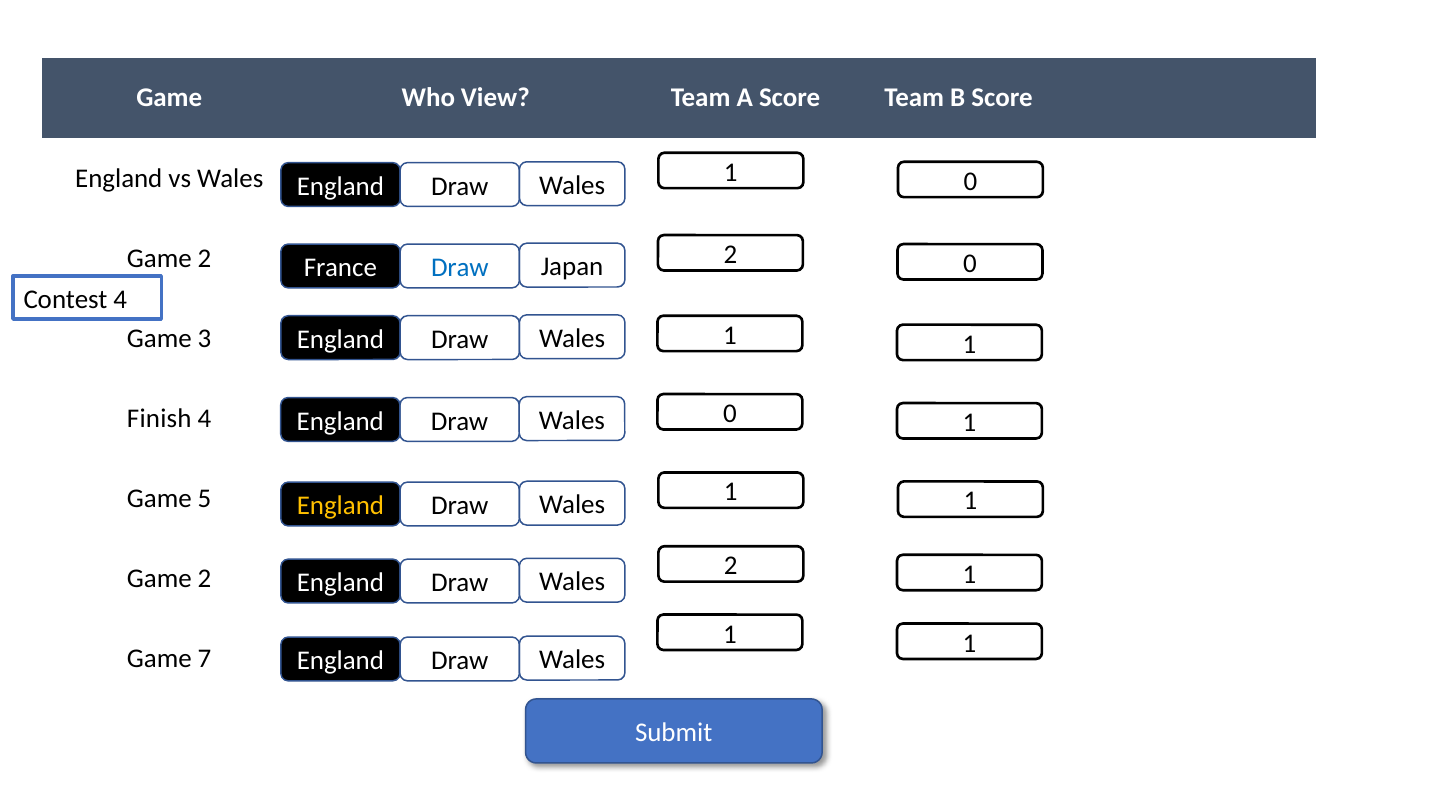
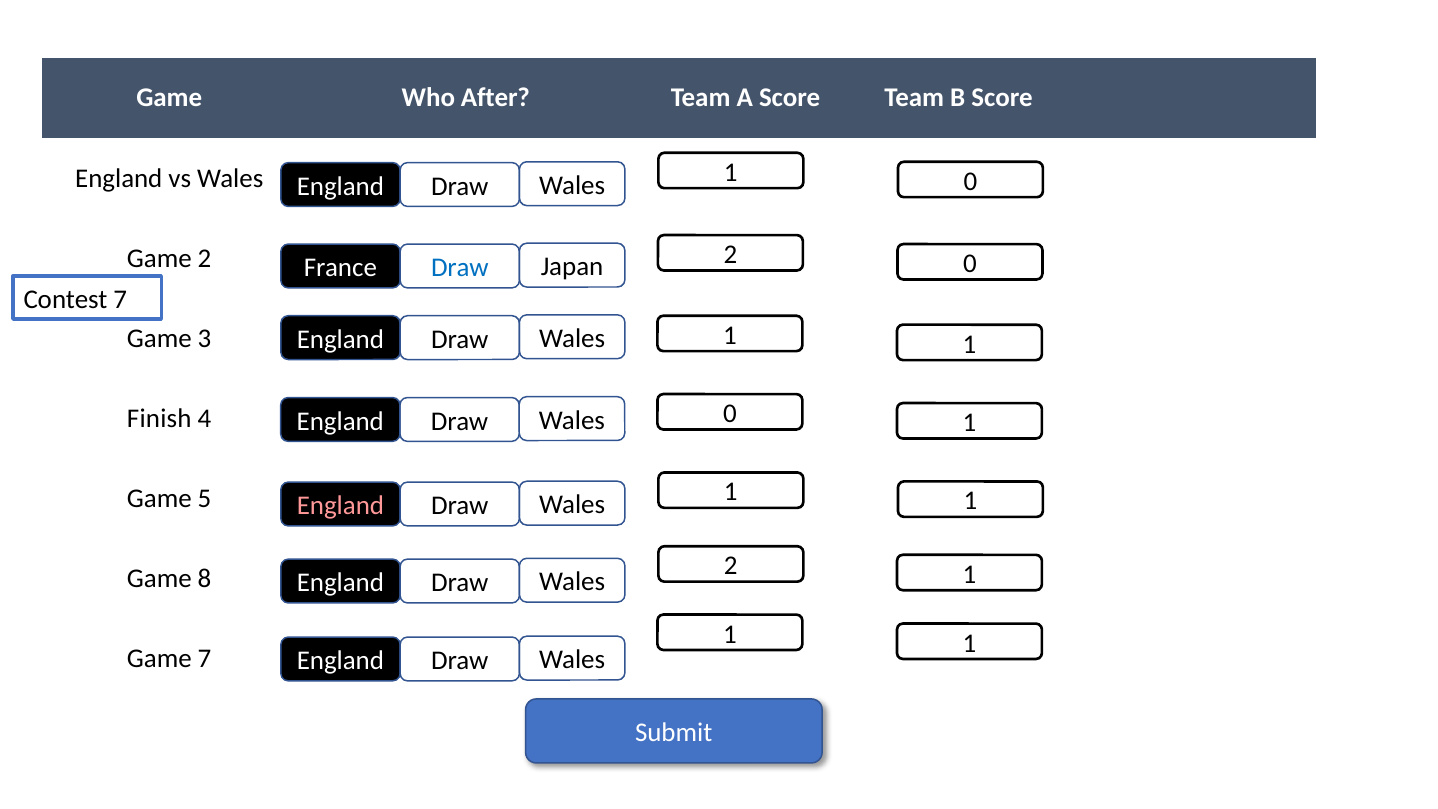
View: View -> After (495, 98)
Contest 4: 4 -> 7 (120, 299)
England colour: yellow -> pink (340, 506)
2: 2 -> 8 (205, 579)
